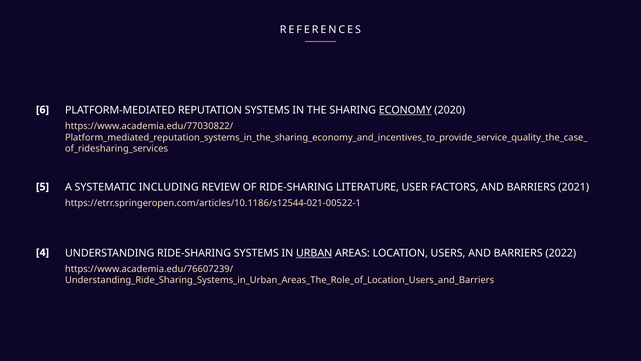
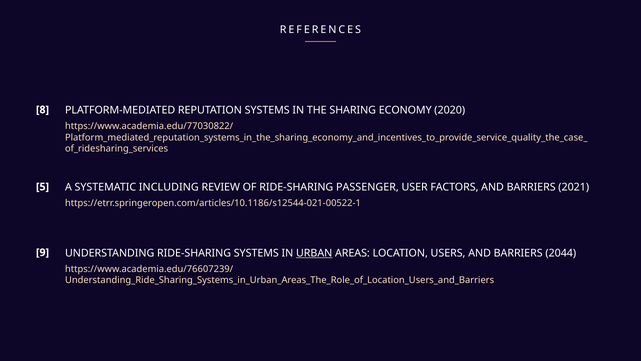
6: 6 -> 8 (43, 110)
ECONOMY underline: present -> none (405, 110)
LITERATURE: LITERATURE -> PASSENGER (367, 187)
4: 4 -> 9 (43, 252)
2022: 2022 -> 2044 (561, 253)
